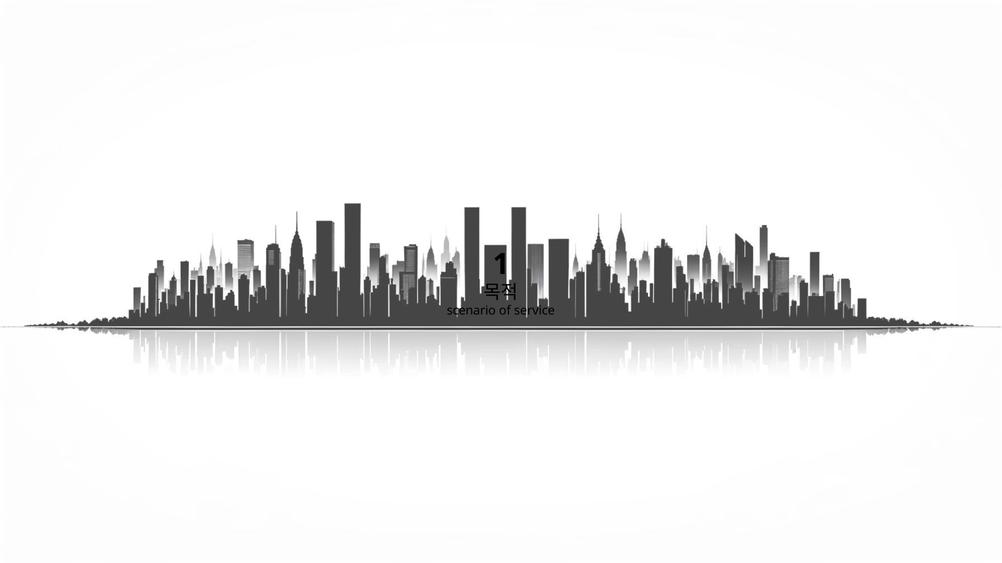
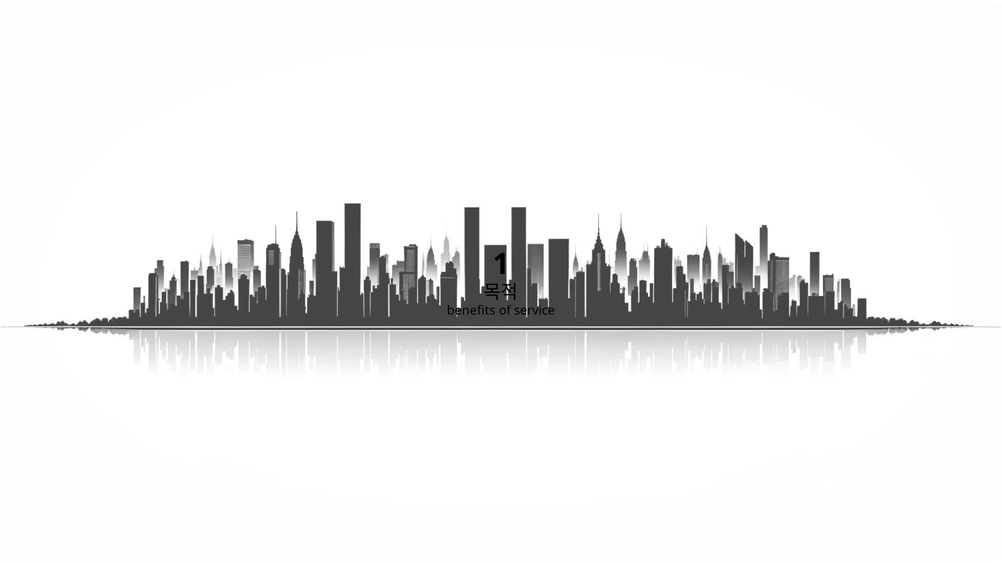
scenario: scenario -> benefits (471, 311)
